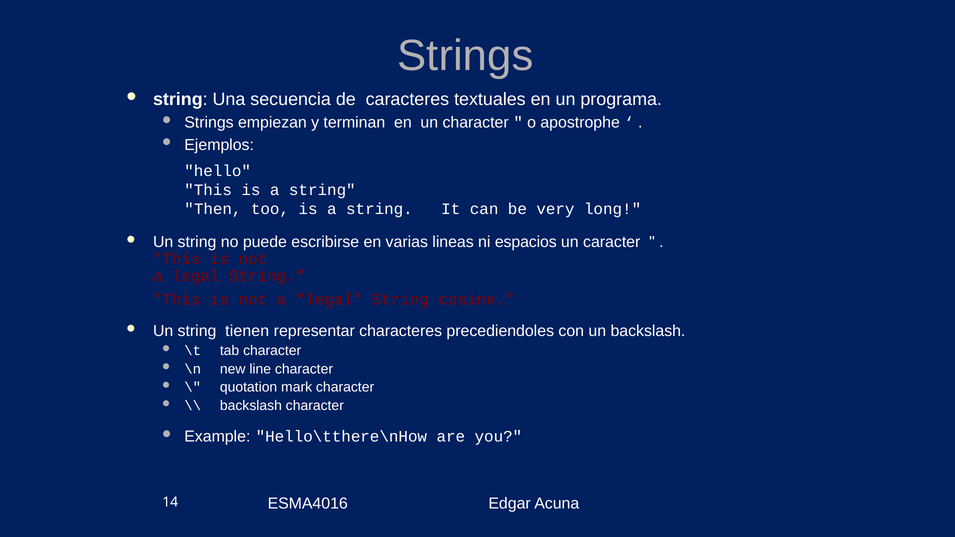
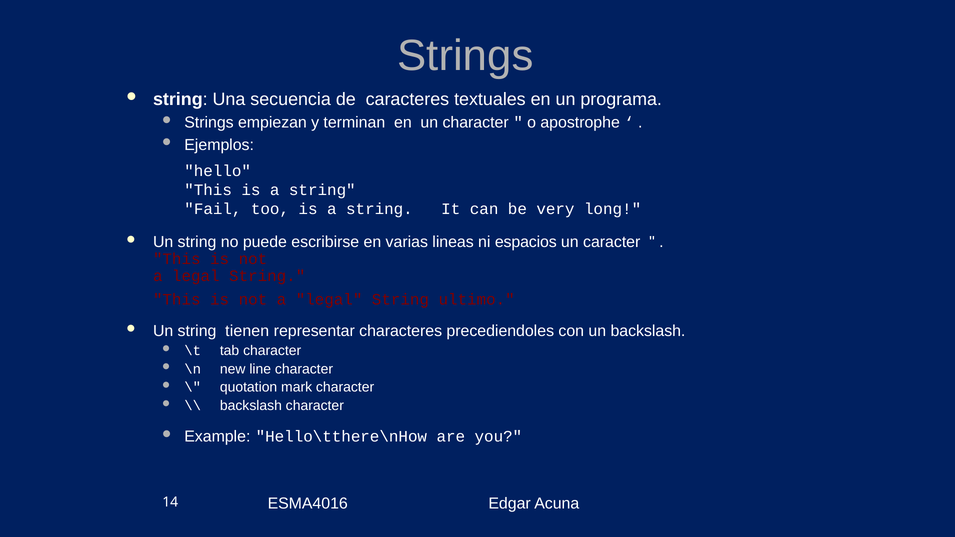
Then: Then -> Fail (213, 209)
cosine: cosine -> ultimo (477, 299)
